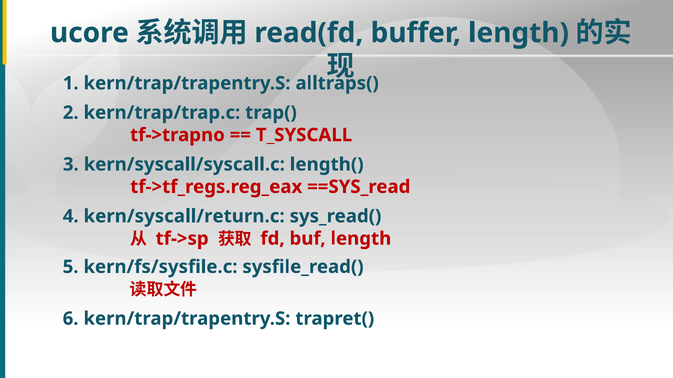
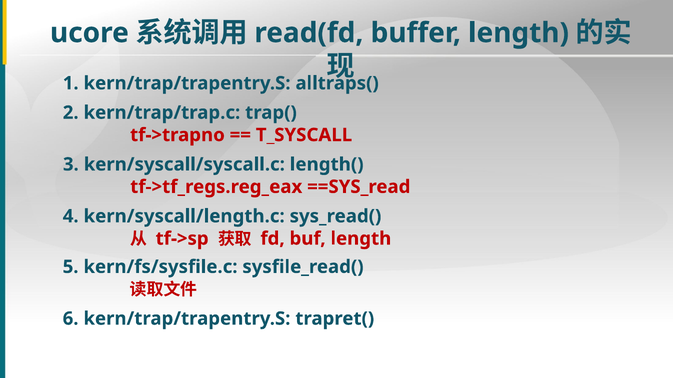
kern/syscall/return.c: kern/syscall/return.c -> kern/syscall/length.c (184, 217)
